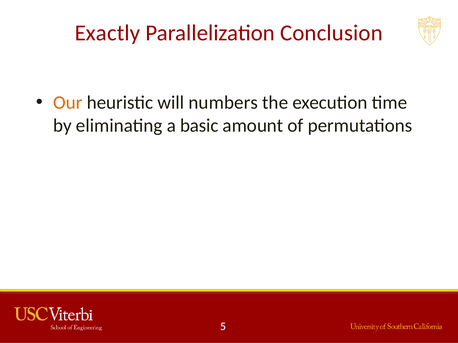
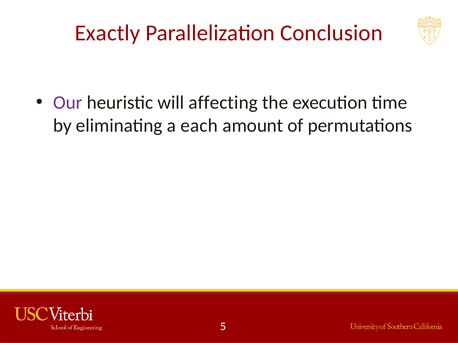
Our colour: orange -> purple (68, 103)
numbers: numbers -> affecting (223, 103)
basic: basic -> each (199, 126)
